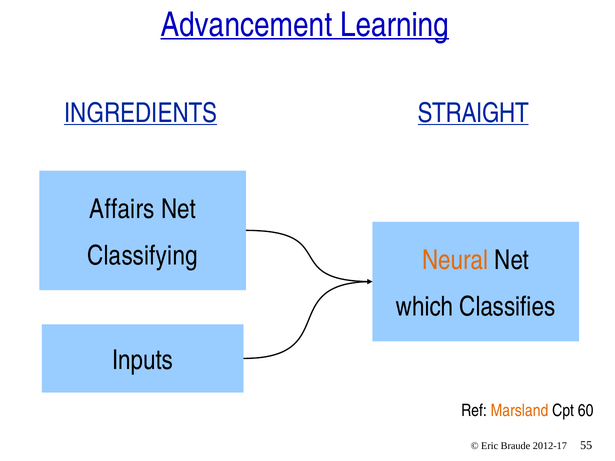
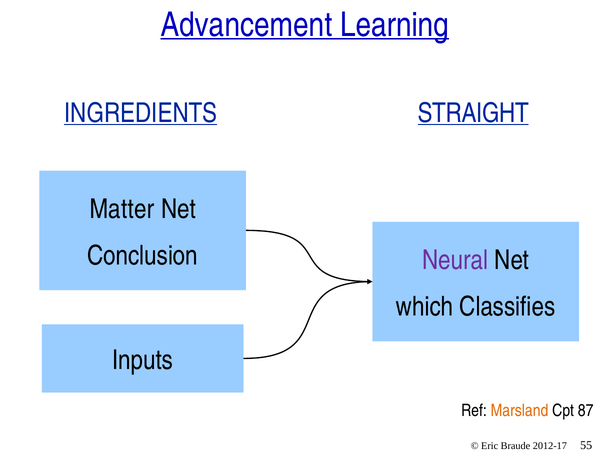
Affairs: Affairs -> Matter (122, 209)
Classifying: Classifying -> Conclusion (143, 256)
Neural colour: orange -> purple (455, 260)
60: 60 -> 87 (586, 411)
